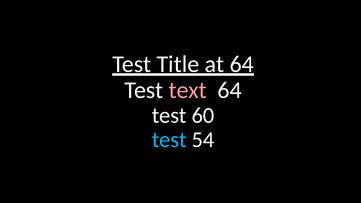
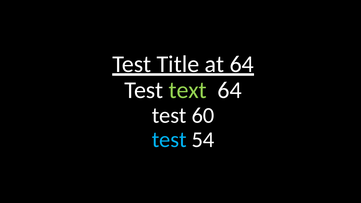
text colour: pink -> light green (188, 90)
